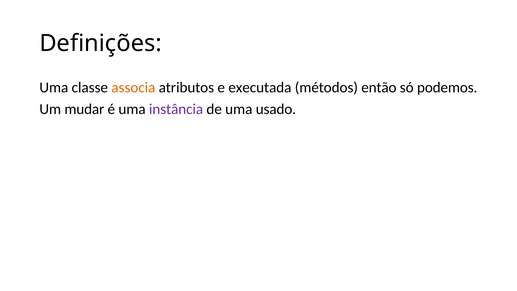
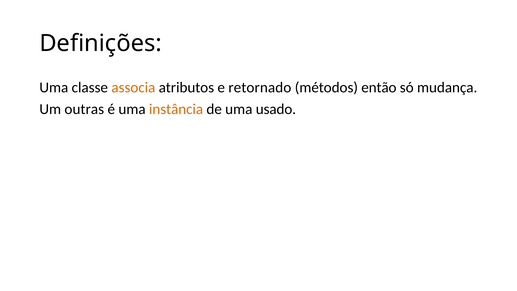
executada: executada -> retornado (260, 87)
podemos: podemos -> mudança (447, 87)
mudar: mudar -> outras (84, 109)
instância colour: purple -> orange (176, 109)
